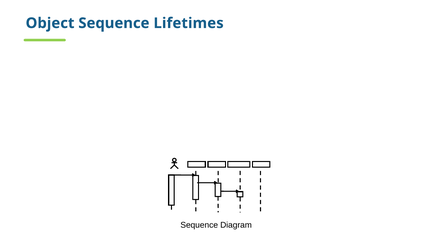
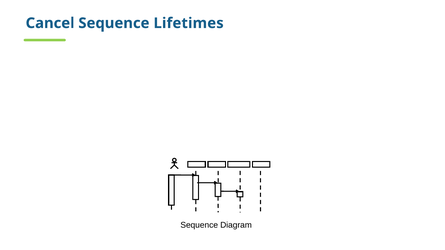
Object: Object -> Cancel (50, 23)
